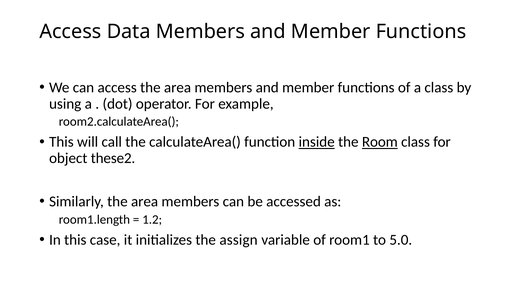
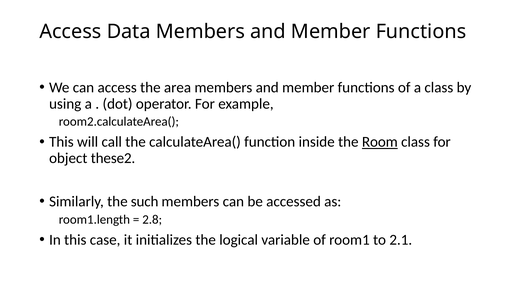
inside underline: present -> none (317, 142)
Similarly the area: area -> such (145, 201)
1.2: 1.2 -> 2.8 (152, 219)
assign: assign -> logical (239, 240)
5.0: 5.0 -> 2.1 (401, 240)
